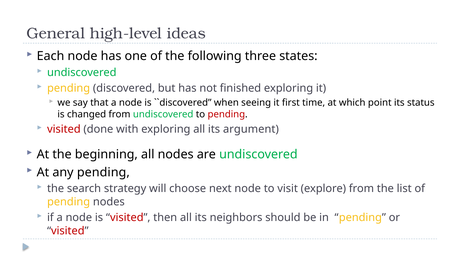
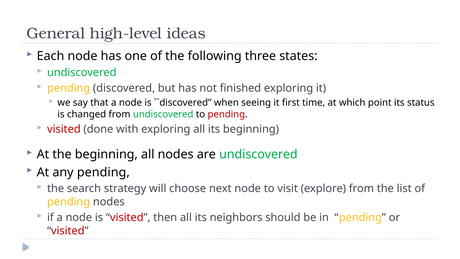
its argument: argument -> beginning (251, 129)
